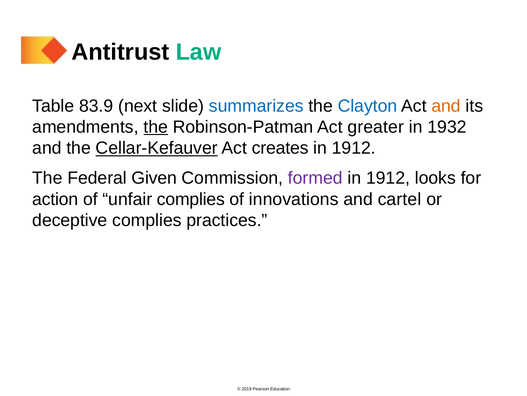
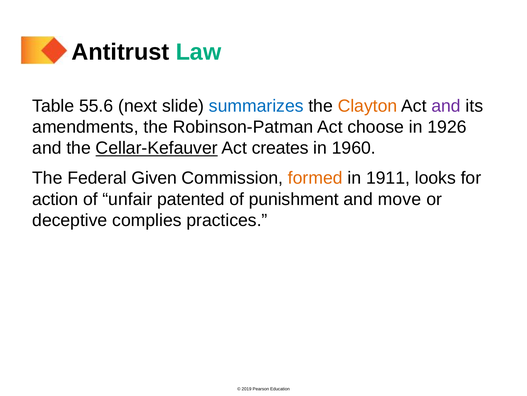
83.9: 83.9 -> 55.6 (96, 106)
Clayton colour: blue -> orange (367, 106)
and colour: orange -> purple (446, 106)
the underline: present -> none (156, 127)
greater: greater -> choose (376, 127)
1932: 1932 -> 1926 (447, 127)
1912: 1912 -> 1960 (354, 148)
formed colour: purple -> orange (315, 178)
1912: 1912 -> 1911 (388, 178)
unfair complies: complies -> patented (191, 199)
innovations: innovations -> punishment (294, 199)
cartel: cartel -> move (400, 199)
